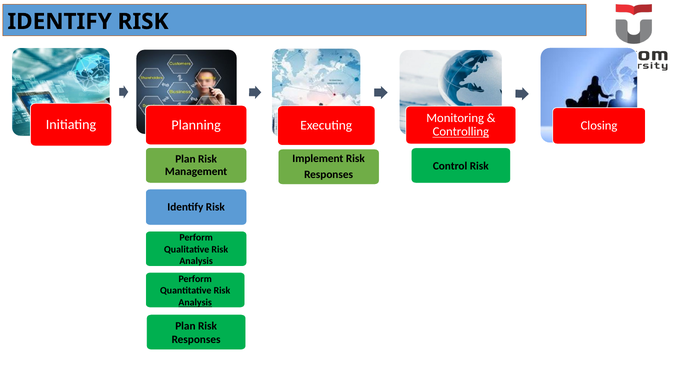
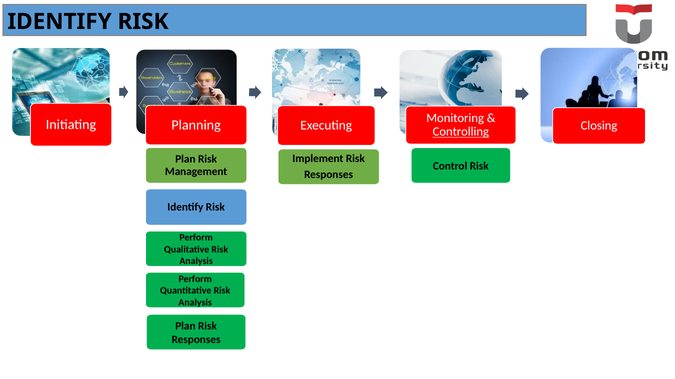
Analysis underline: present -> none (195, 303)
